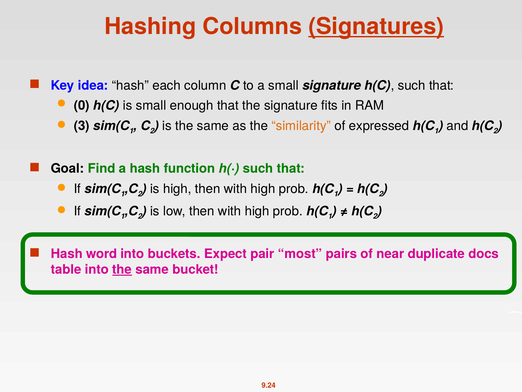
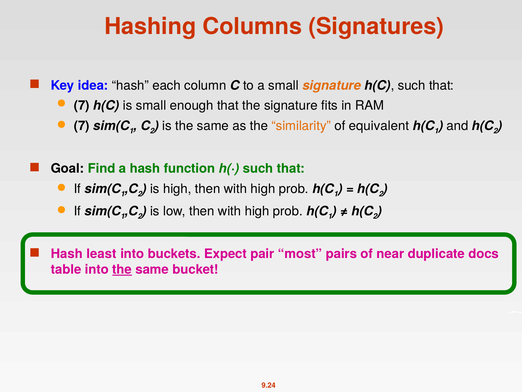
Signatures underline: present -> none (376, 27)
signature colour: black -> orange (332, 85)
0: 0 -> 7 (82, 106)
3: 3 -> 7 (82, 126)
expressed: expressed -> equivalent (379, 126)
word: word -> least (102, 254)
